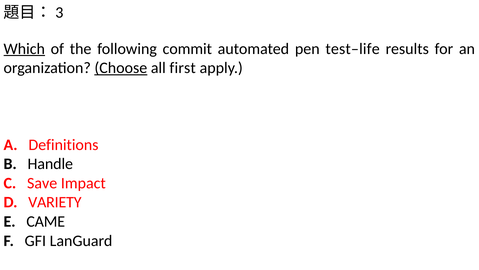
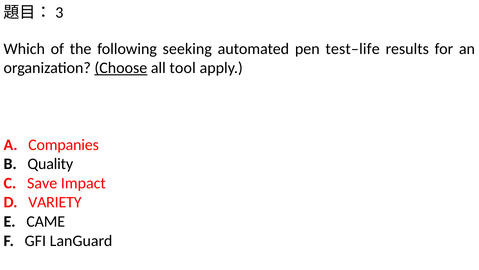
Which underline: present -> none (24, 49)
commit: commit -> seeking (187, 49)
first: first -> tool (183, 68)
Definitions: Definitions -> Companies (64, 144)
Handle: Handle -> Quality (50, 164)
